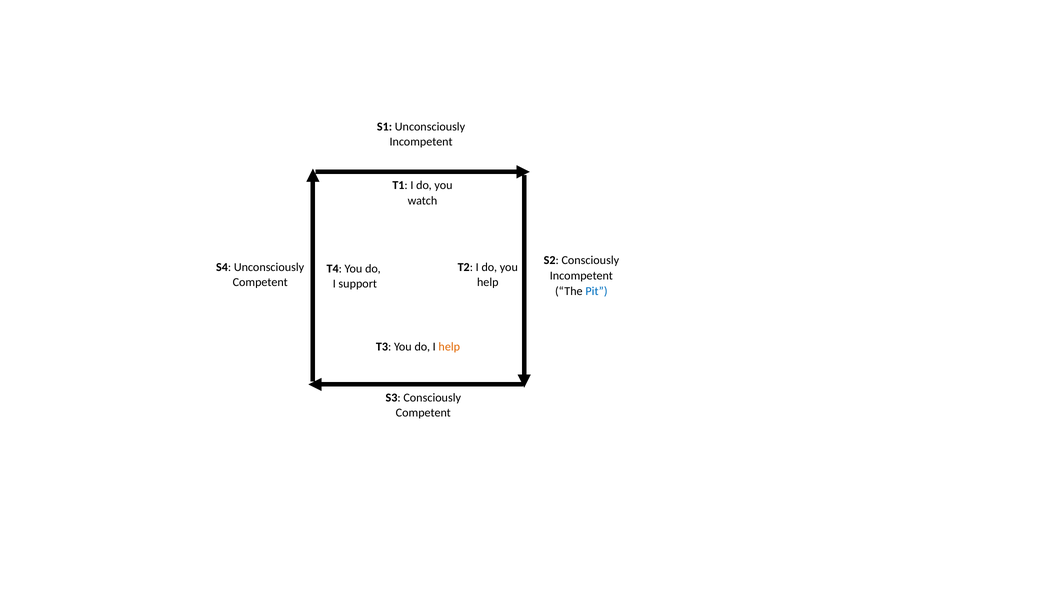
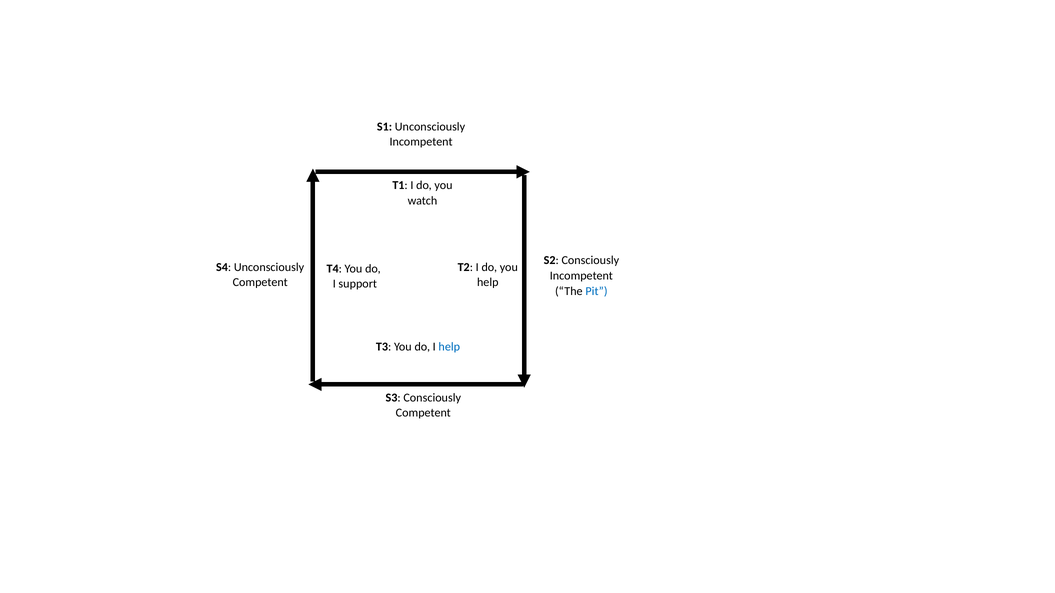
help colour: orange -> blue (449, 347)
